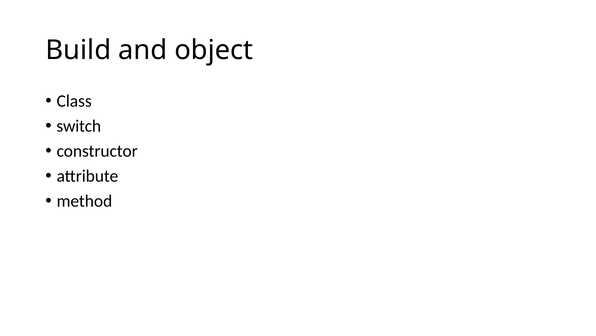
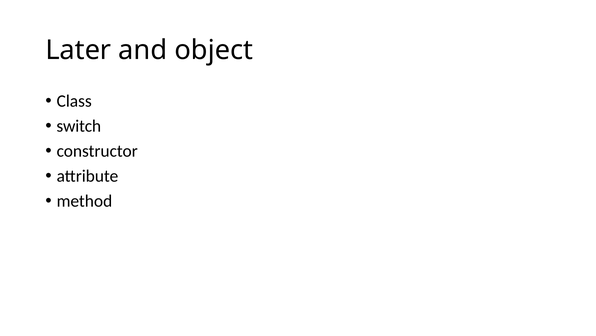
Build: Build -> Later (78, 50)
